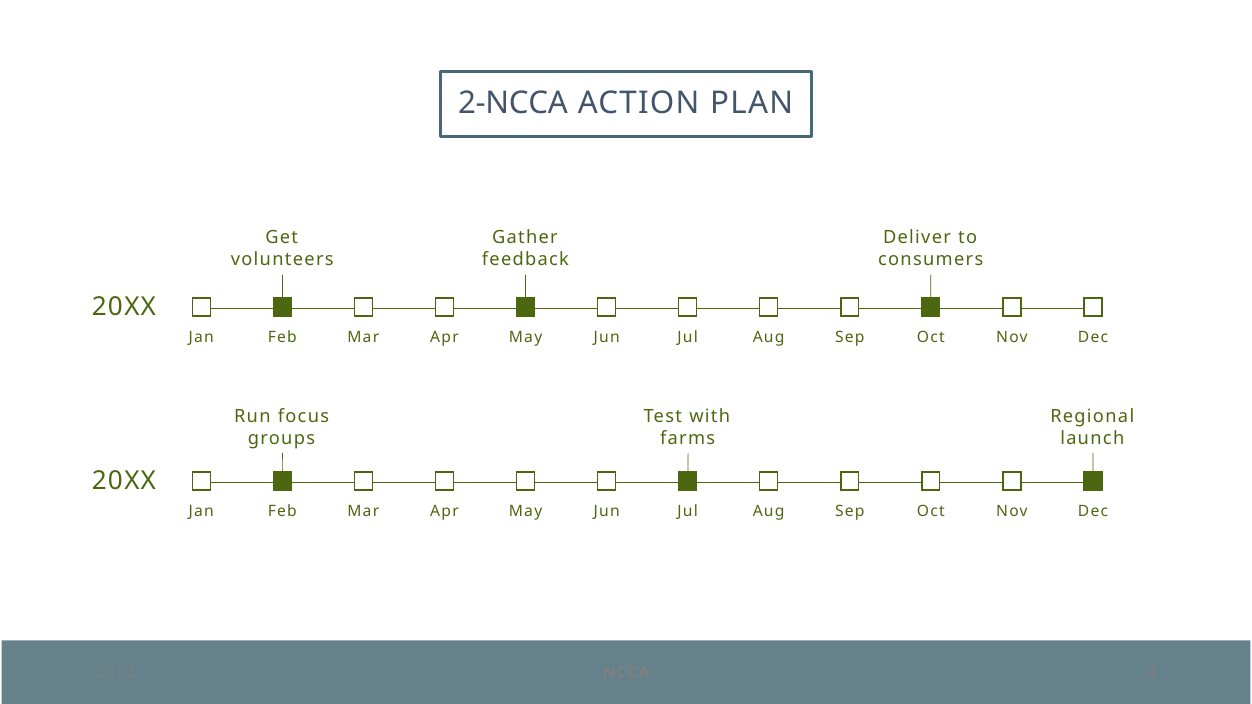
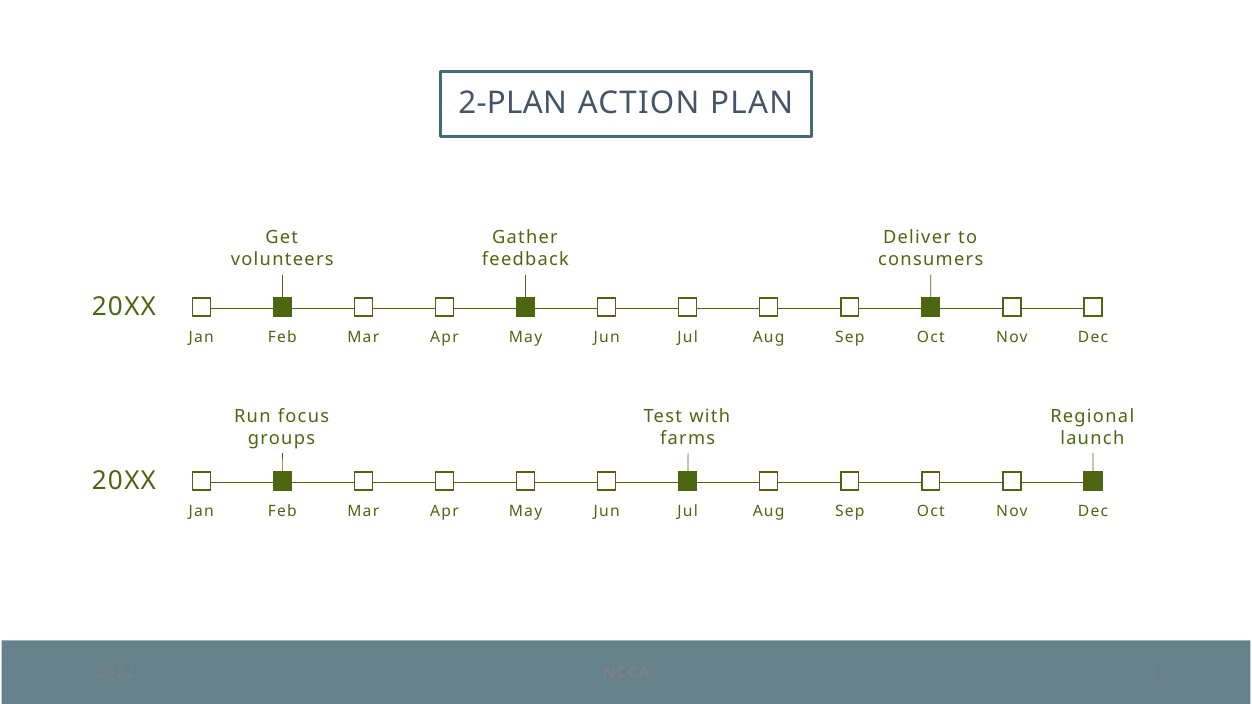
2-NCCA: 2-NCCA -> 2-PLAN (513, 104)
